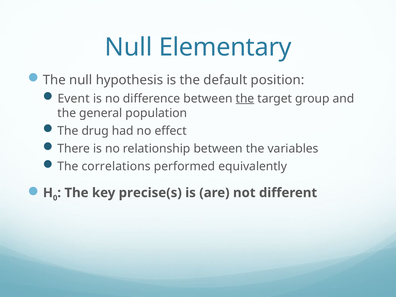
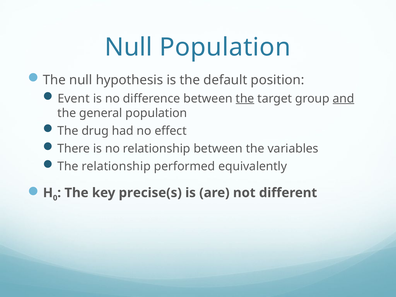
Null Elementary: Elementary -> Population (225, 47)
and underline: none -> present (344, 99)
The correlations: correlations -> relationship (116, 167)
